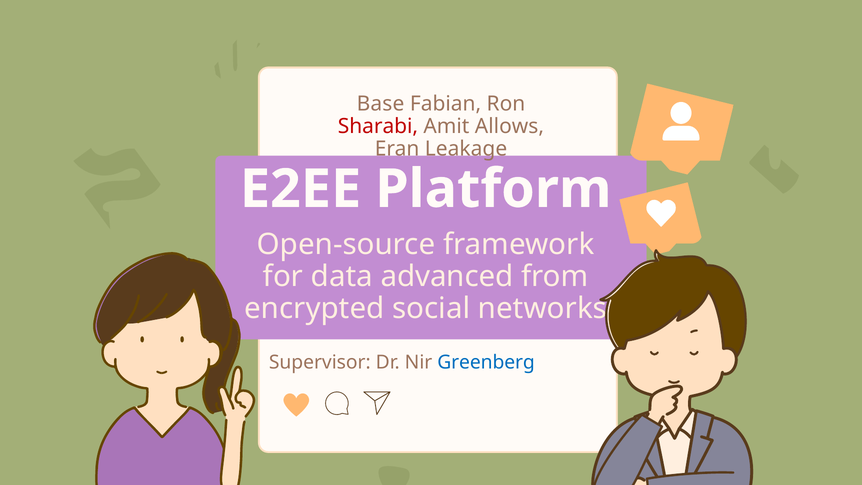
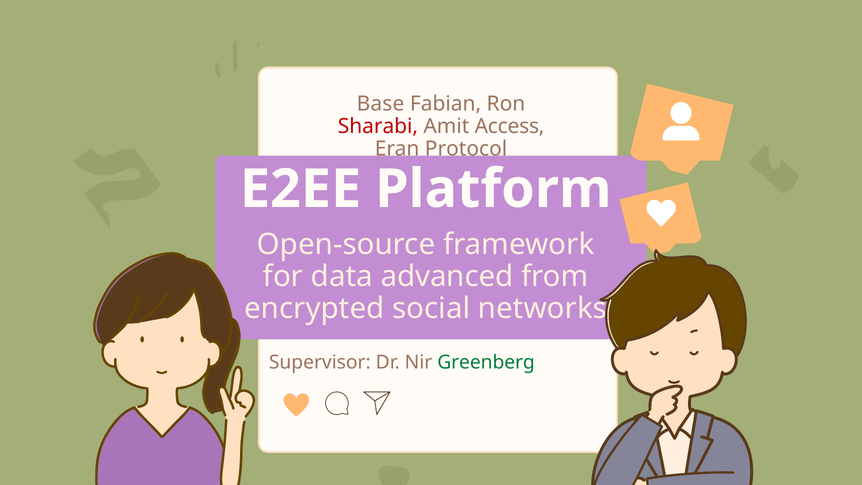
Allows: Allows -> Access (510, 126)
Leakage: Leakage -> Protocol (466, 149)
Greenberg colour: blue -> green (486, 363)
